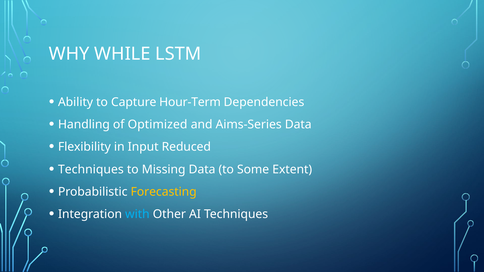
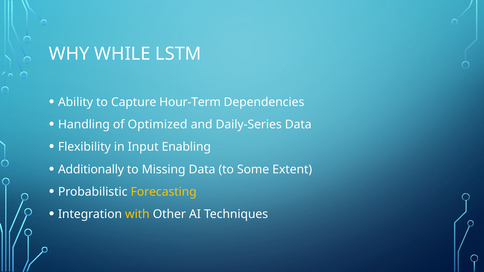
Aims-Series: Aims-Series -> Daily-Series (249, 125)
Reduced: Reduced -> Enabling (186, 147)
Techniques: Techniques -> Additionally (91, 170)
with colour: light blue -> yellow (137, 214)
